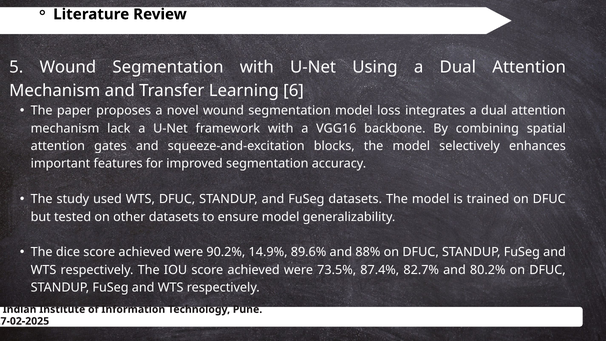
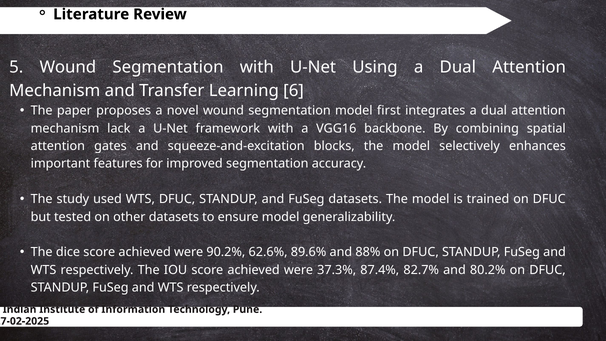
loss: loss -> first (389, 111)
14.9%: 14.9% -> 62.6% (268, 252)
73.5%: 73.5% -> 37.3% (337, 270)
